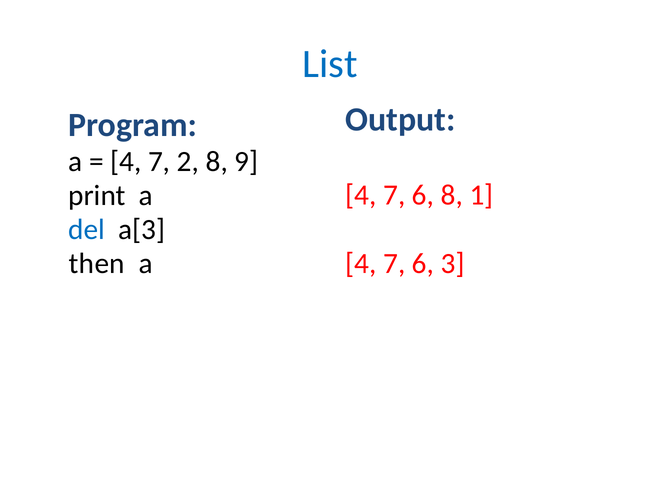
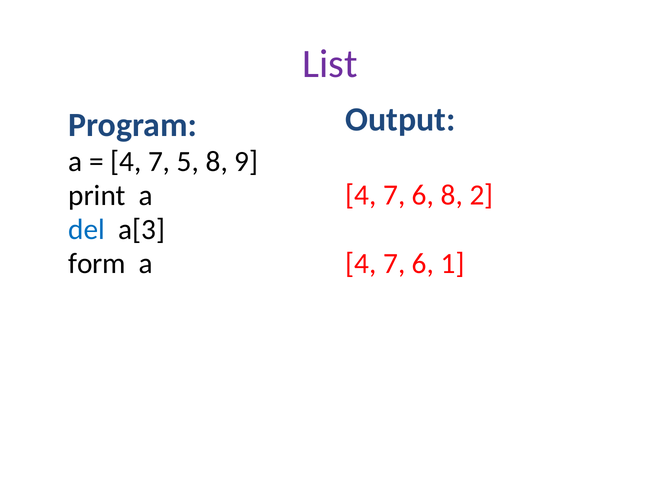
List colour: blue -> purple (330, 64)
2: 2 -> 5 (188, 162)
1: 1 -> 2 (482, 195)
3: 3 -> 1 (453, 263)
then: then -> form (97, 264)
